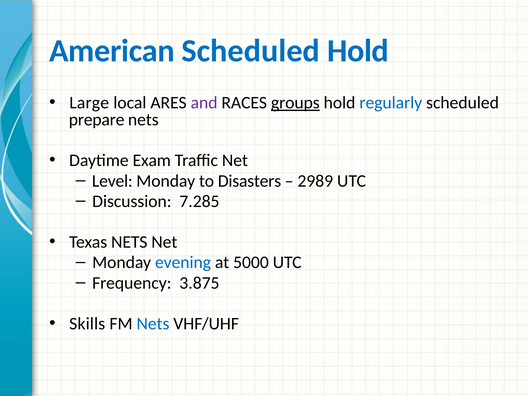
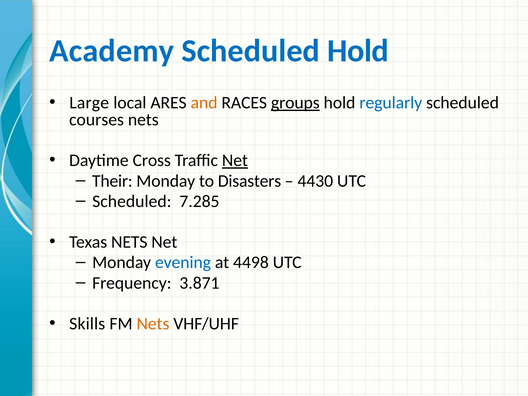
American: American -> Academy (112, 51)
and colour: purple -> orange (204, 103)
prepare: prepare -> courses (97, 120)
Exam: Exam -> Cross (152, 160)
Net underline: none -> present (235, 160)
Level: Level -> Their (112, 181)
2989: 2989 -> 4430 (315, 181)
Discussion: Discussion -> Scheduled (132, 201)
5000: 5000 -> 4498 (251, 262)
3.875: 3.875 -> 3.871 (199, 283)
Nets colour: blue -> orange (153, 324)
